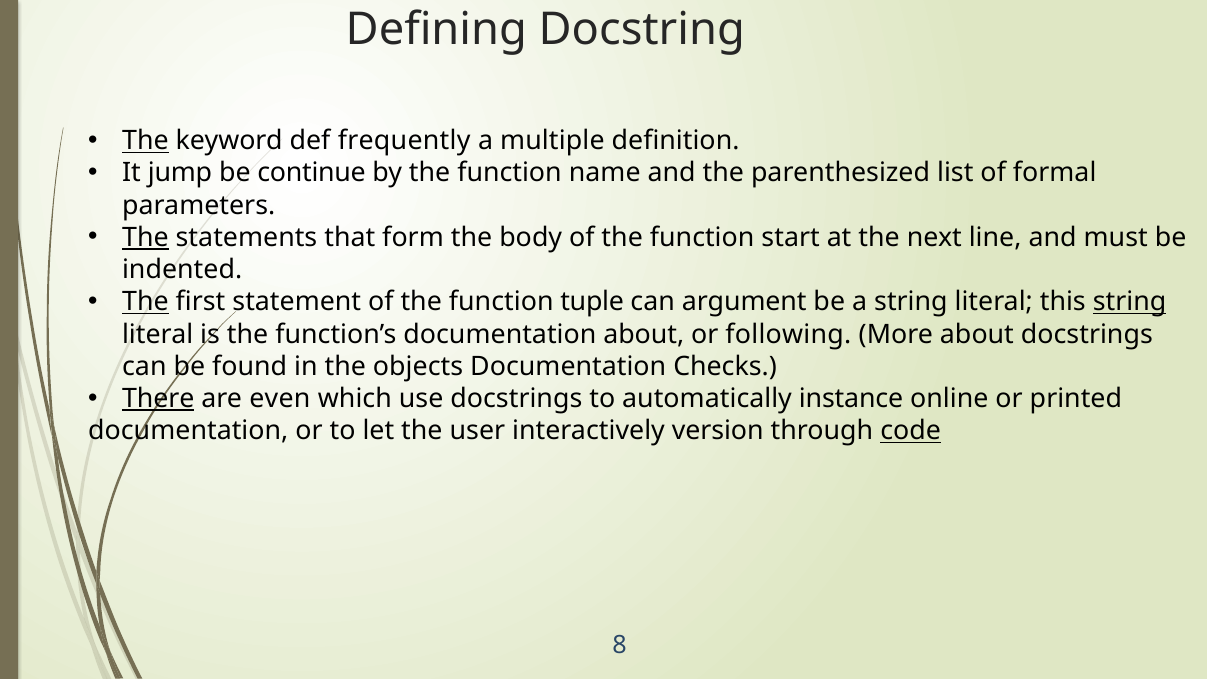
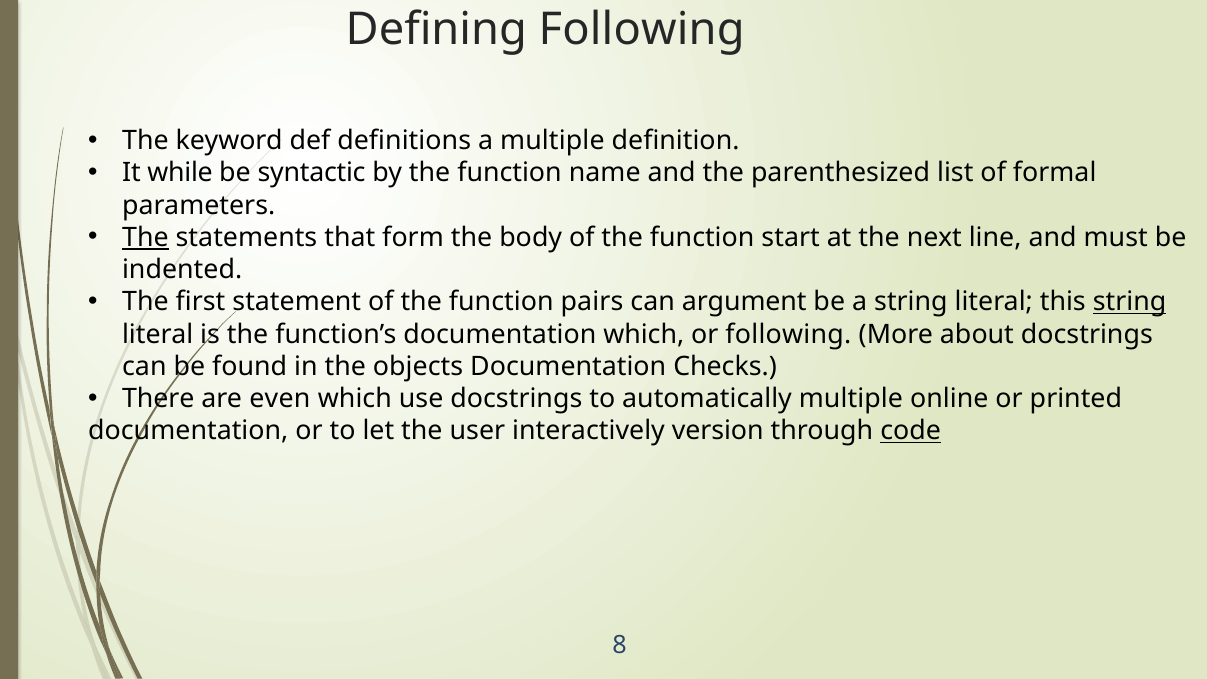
Deﬁning Docstring: Docstring -> Following (642, 29)
The underline: present -> none (145, 141)
frequently: frequently -> deﬁnitions (404, 141)
jump: jump -> while (180, 173)
continue: continue -> syntactic (312, 173)
The underline: present -> none (145, 302)
tuple: tuple -> pairs (592, 302)
documentation about: about -> which (644, 334)
There underline: present -> none (158, 399)
automatically instance: instance -> multiple (851, 399)
